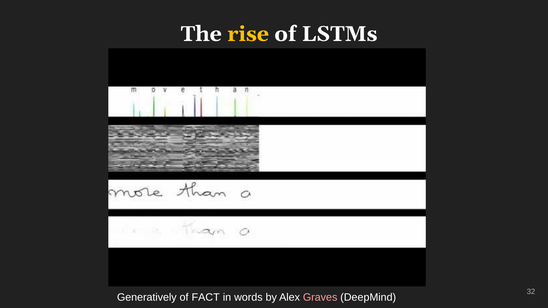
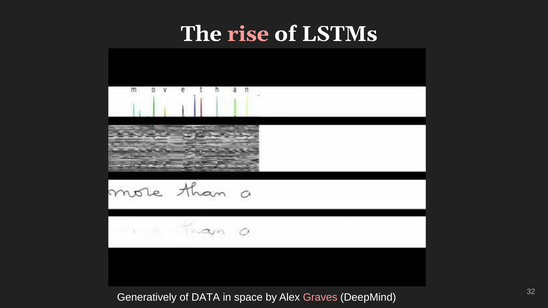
rise colour: yellow -> pink (248, 34)
FACT: FACT -> DATA (206, 297)
words: words -> space (248, 297)
